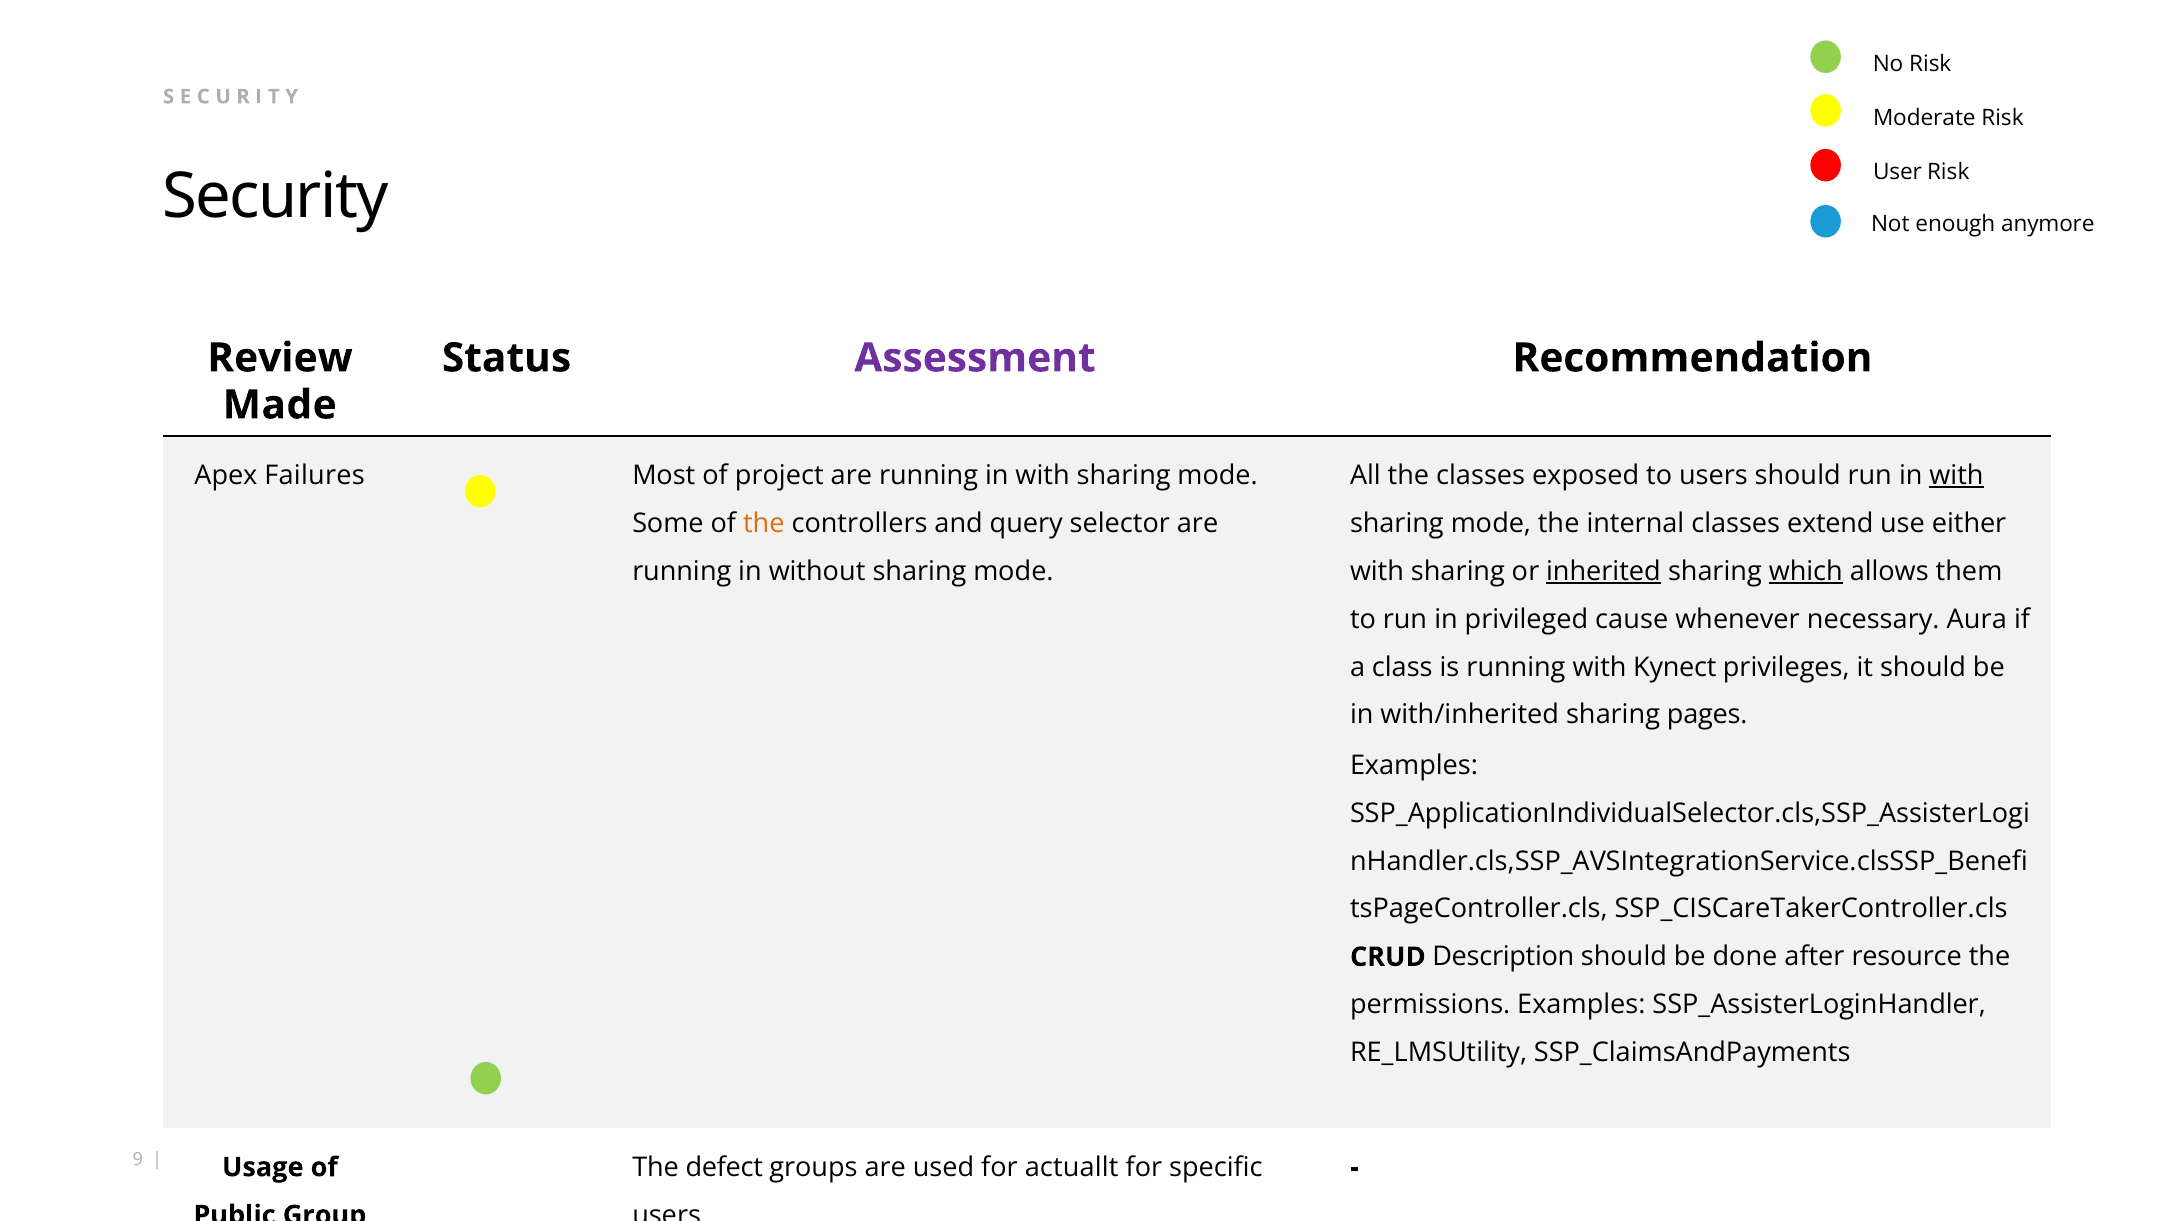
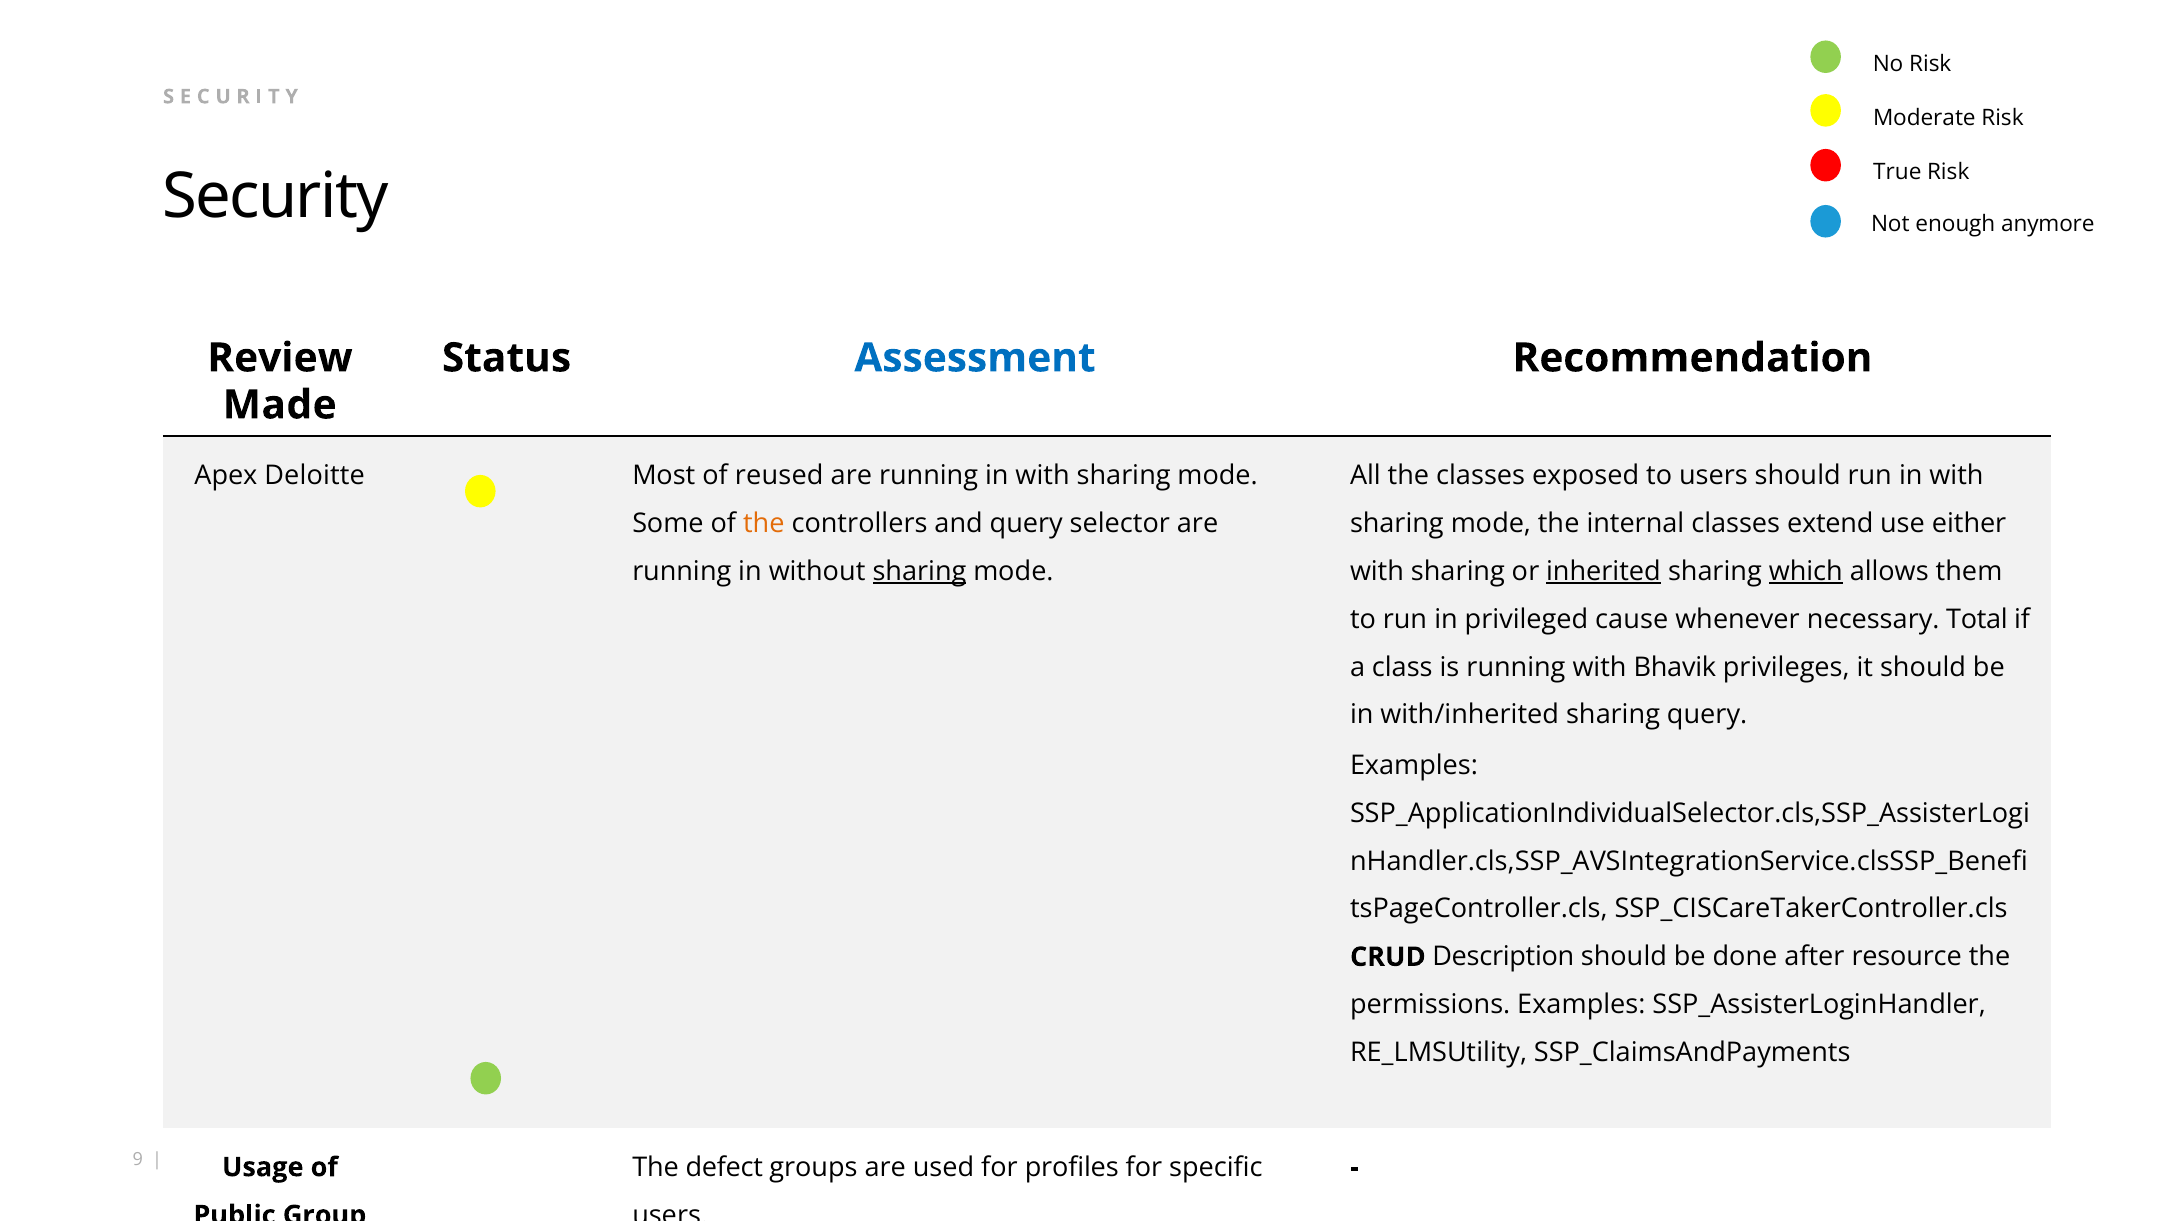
User: User -> True (1897, 172)
Assessment colour: purple -> blue (975, 358)
Apex Failures: Failures -> Deloitte (315, 475)
project: project -> reused (779, 475)
with underline: present -> none (1956, 475)
sharing underline: none -> present (919, 571)
Aura: Aura -> Total (1977, 619)
Kynect: Kynect -> Bhavik (1675, 667)
sharing pages: pages -> query (1707, 715)
actuallt: actuallt -> profiles (1072, 1167)
